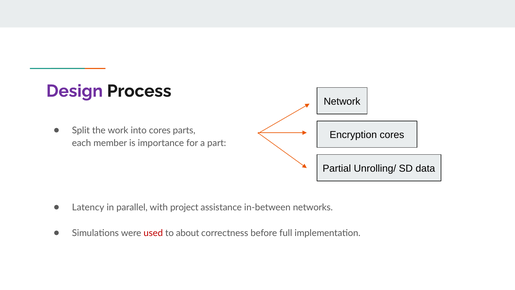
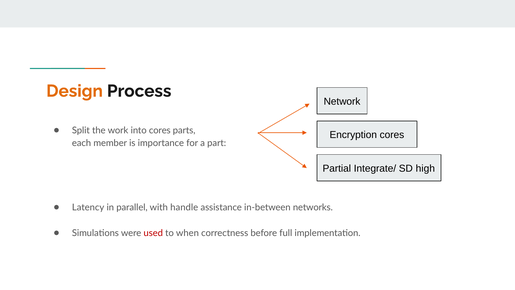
Design colour: purple -> orange (75, 91)
Unrolling/: Unrolling/ -> Integrate/ (375, 168)
data: data -> high (425, 168)
project: project -> handle (184, 207)
about: about -> when (187, 233)
